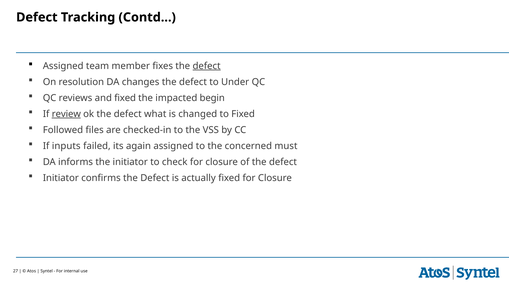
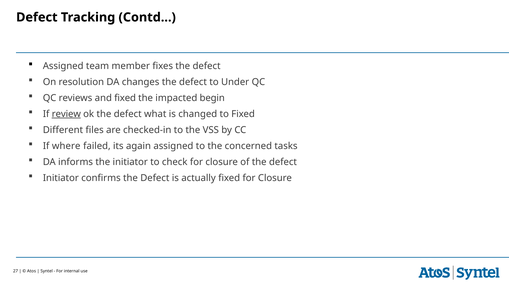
defect underline: present -> none (207, 66)
Followed: Followed -> Different (63, 130)
inputs: inputs -> where (66, 146)
must: must -> tasks (286, 146)
